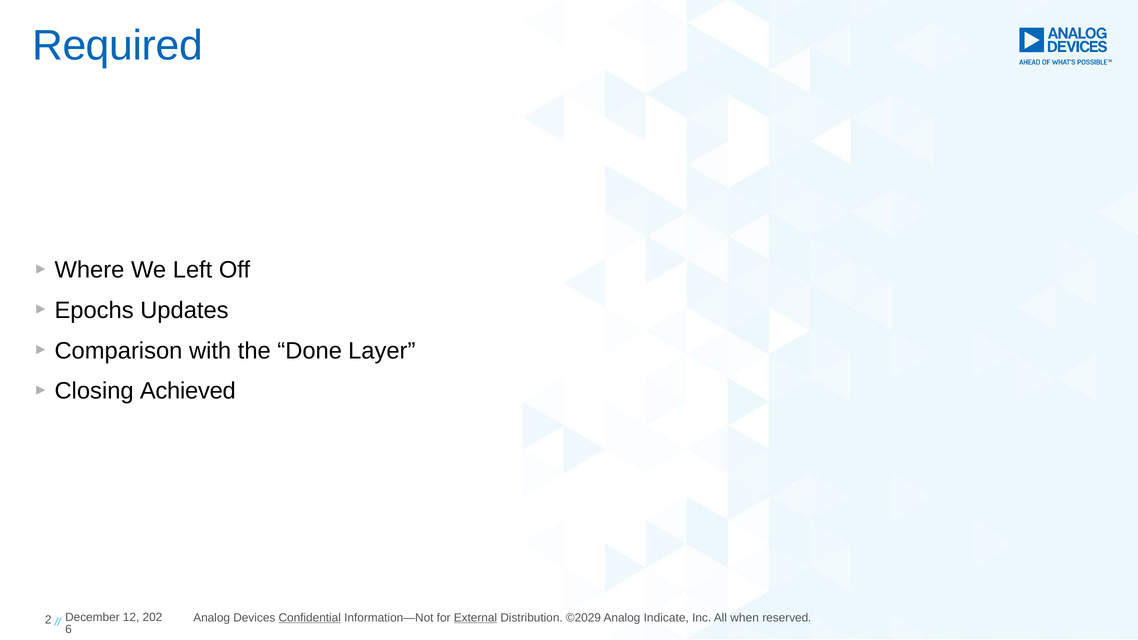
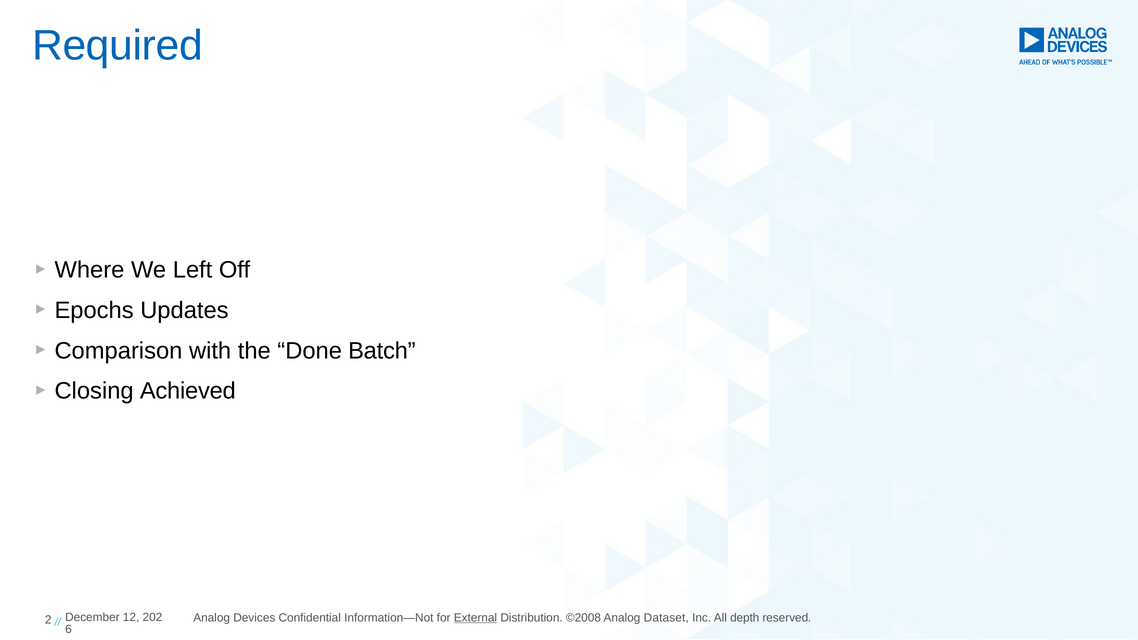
Layer: Layer -> Batch (382, 351)
Confidential underline: present -> none (310, 618)
©2029: ©2029 -> ©2008 (583, 618)
Indicate: Indicate -> Dataset (666, 618)
when: when -> depth (745, 618)
